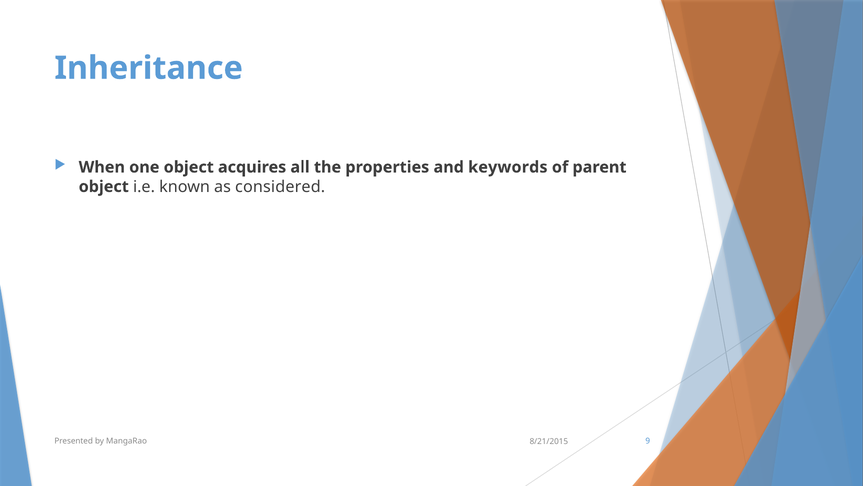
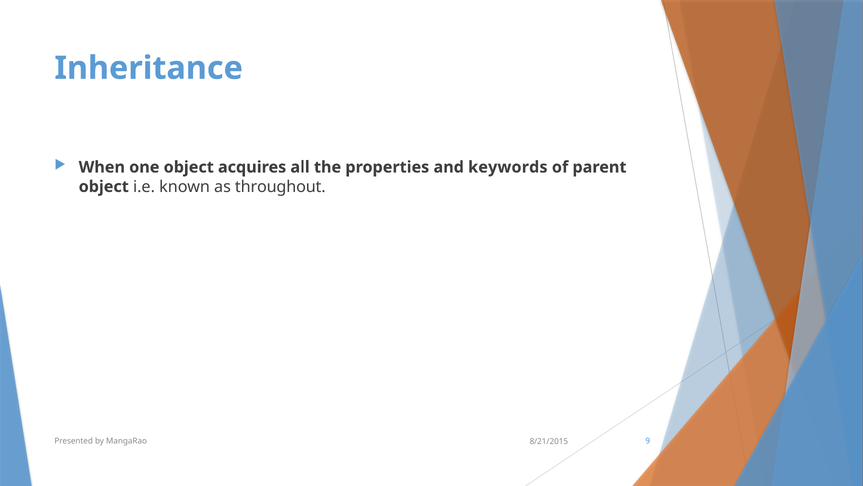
considered: considered -> throughout (280, 186)
